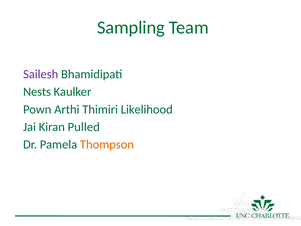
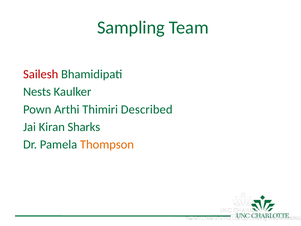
Sailesh colour: purple -> red (41, 74)
Likelihood: Likelihood -> Described (147, 109)
Pulled: Pulled -> Sharks (84, 127)
